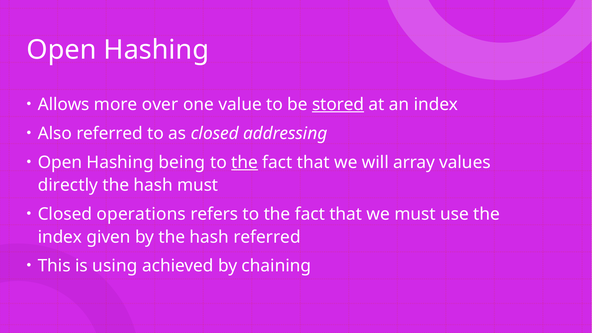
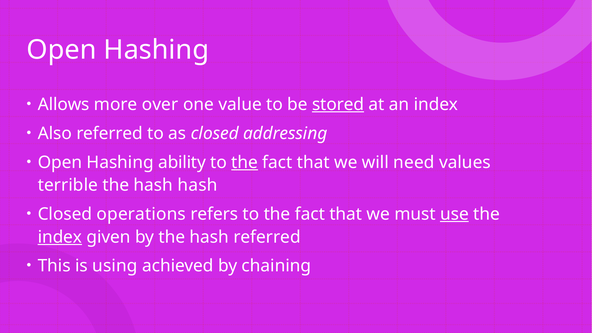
being: being -> ability (182, 162)
array: array -> need (414, 162)
directly: directly -> terrible (68, 185)
hash must: must -> hash (198, 185)
use underline: none -> present (454, 214)
index underline: none -> present (60, 237)
